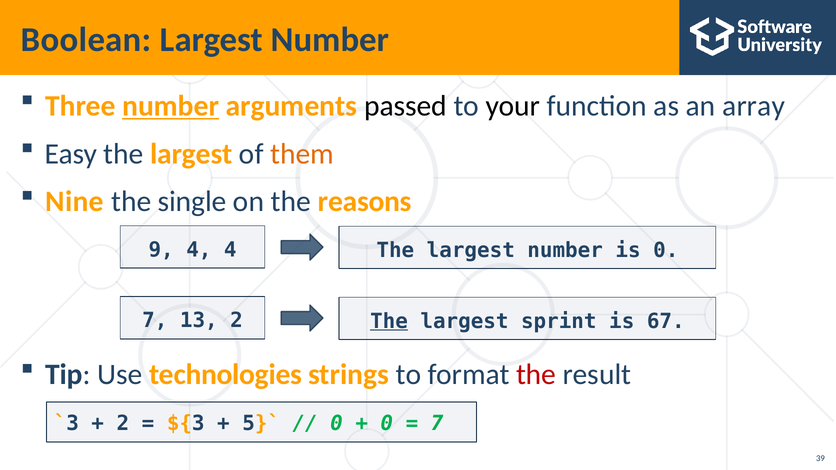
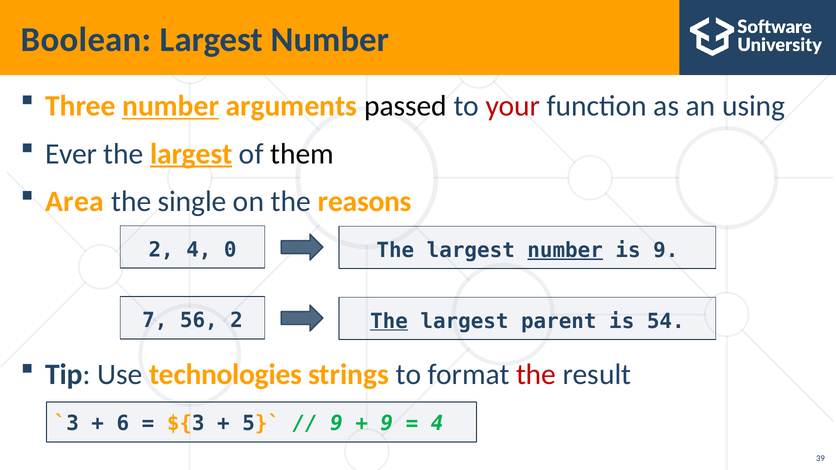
your colour: black -> red (513, 106)
array: array -> using (754, 106)
Easy: Easy -> Ever (71, 154)
largest underline: none -> present (191, 154)
them colour: orange -> black (302, 154)
Nine: Nine -> Area (75, 202)
9: 9 -> 2 (161, 250)
4 4: 4 -> 0 (230, 250)
number underline: none -> present (565, 250)
is 0: 0 -> 9 (666, 250)
13: 13 -> 56 (199, 321)
sprint: sprint -> parent (559, 321)
67: 67 -> 54 (666, 321)
2: 2 -> 6 (123, 424)
0: 0 -> 9 (337, 424)
0: 0 -> 9 (387, 424)
7: 7 -> 4 (437, 424)
